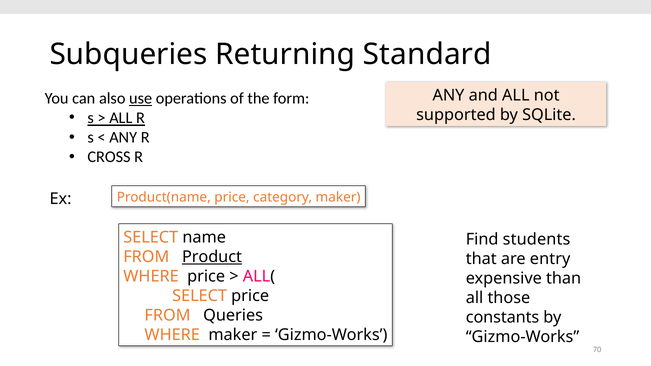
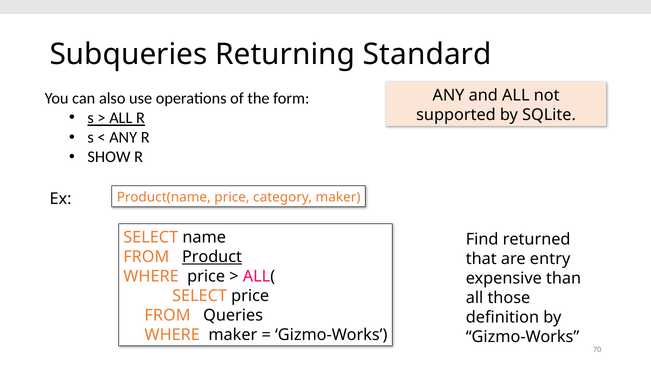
use underline: present -> none (141, 99)
CROSS: CROSS -> SHOW (109, 157)
students: students -> returned (537, 239)
constants: constants -> definition (502, 317)
